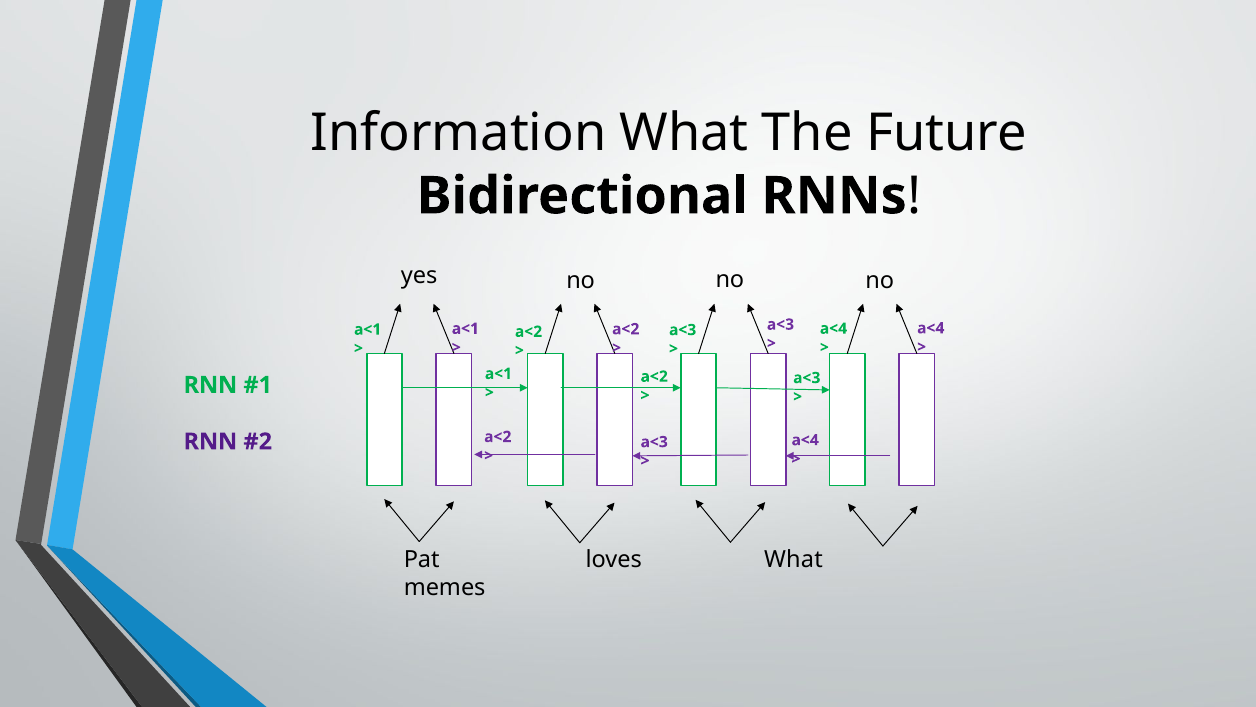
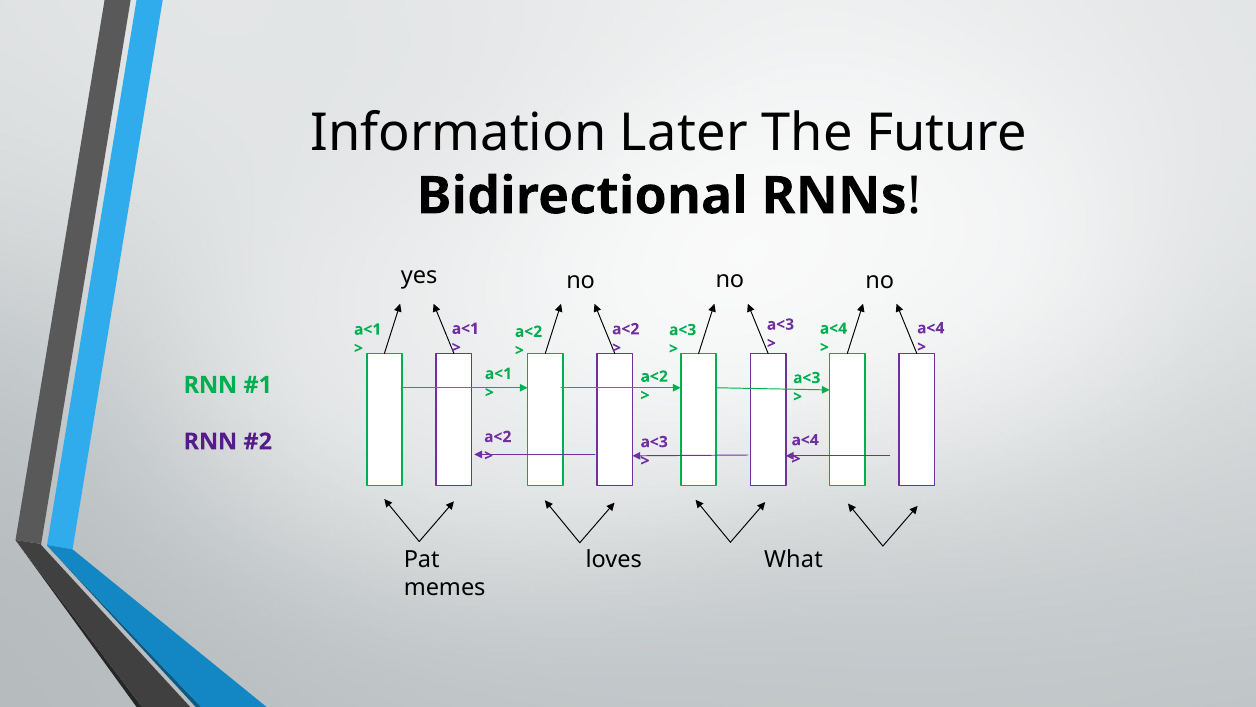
Information What: What -> Later (684, 133)
